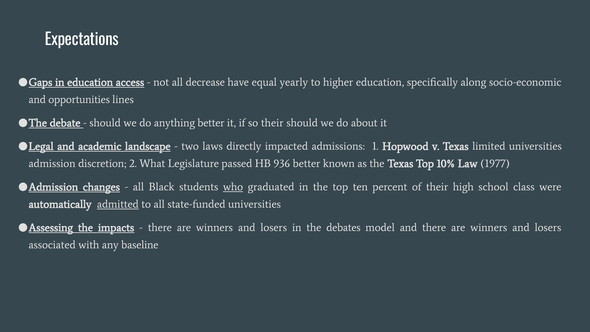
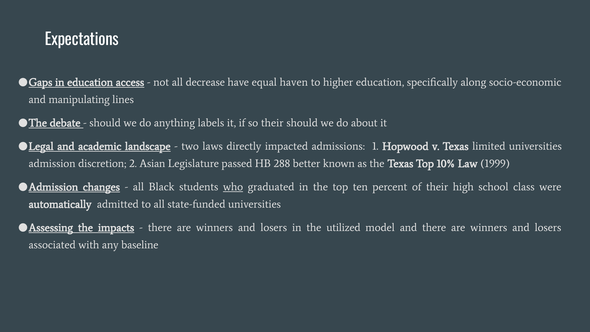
yearly: yearly -> haven (294, 82)
opportunities: opportunities -> manipulating (79, 99)
anything better: better -> labels (211, 123)
What: What -> Asian (152, 163)
936: 936 -> 288 (282, 163)
1977: 1977 -> 1999 (495, 163)
admitted underline: present -> none (118, 204)
debates: debates -> utilized (343, 228)
